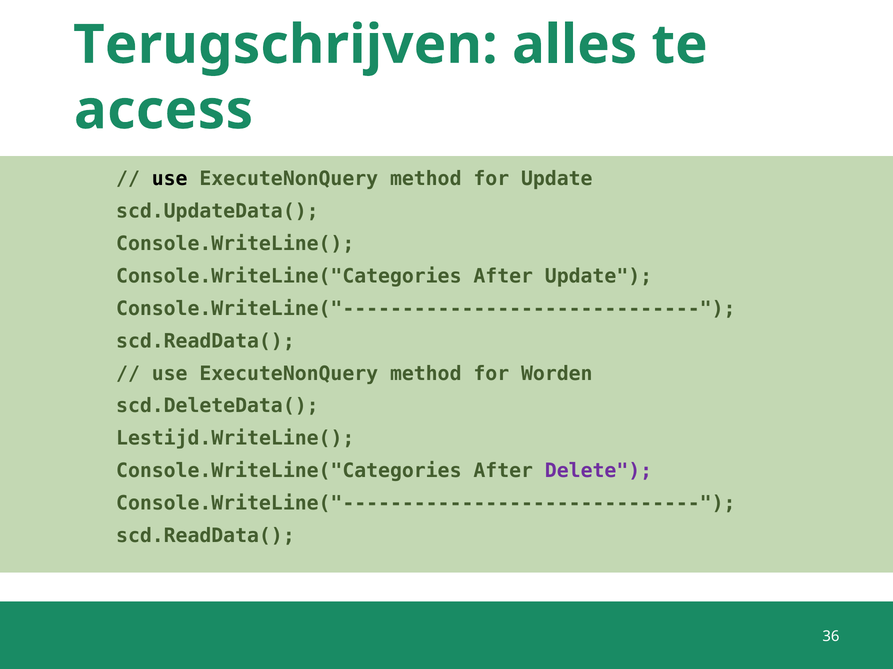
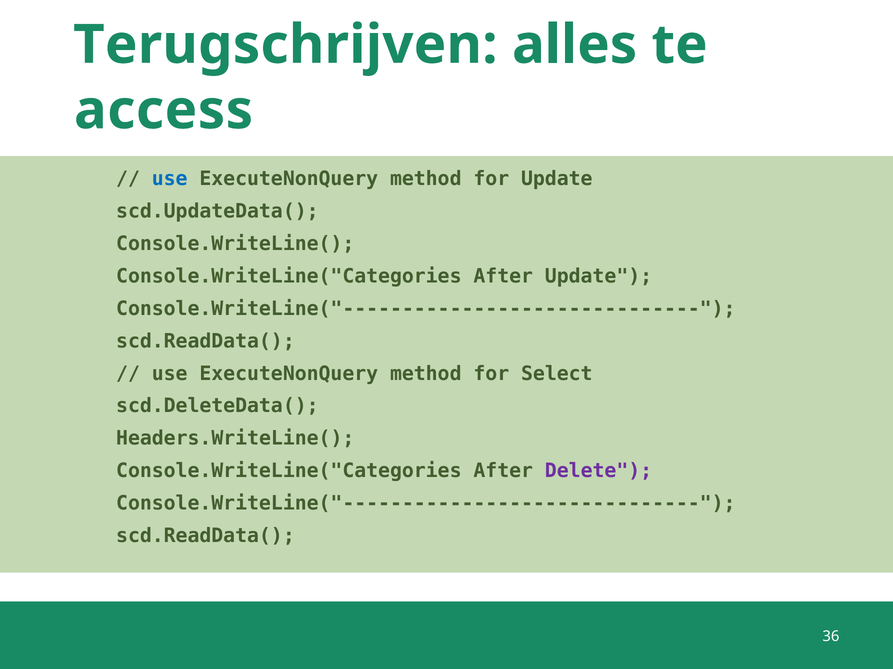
use colour: black -> blue (170, 179)
Worden: Worden -> Select (557, 374)
Lestijd.WriteLine(: Lestijd.WriteLine( -> Headers.WriteLine( (235, 439)
